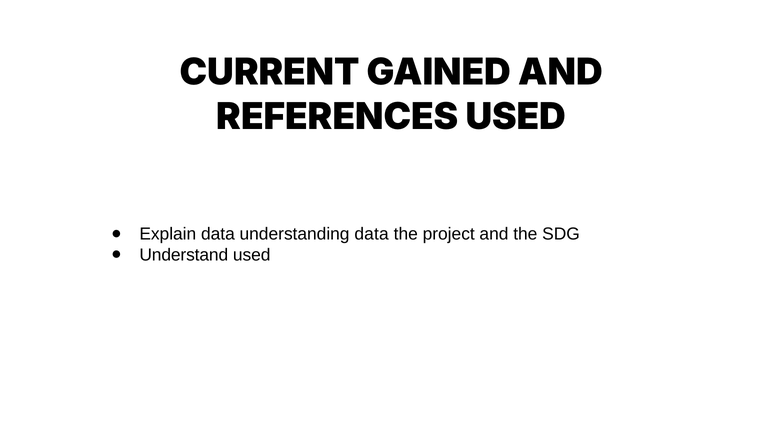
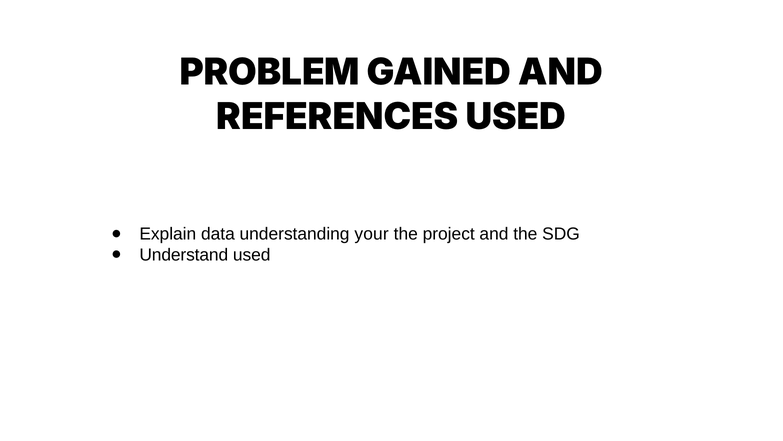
CURRENT: CURRENT -> PROBLEM (270, 73)
understanding data: data -> your (372, 234)
